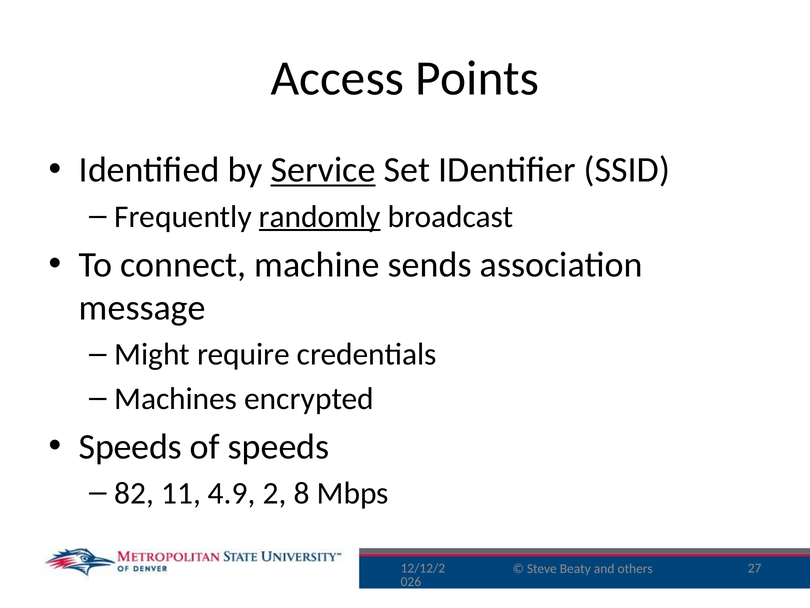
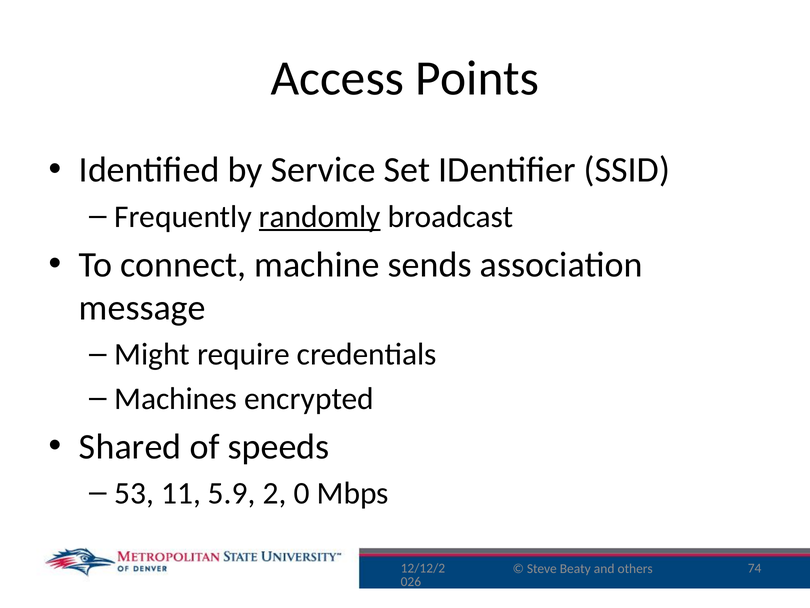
Service underline: present -> none (323, 170)
Speeds: Speeds -> Shared (130, 446)
82: 82 -> 53 (134, 493)
4.9: 4.9 -> 5.9 (232, 493)
8: 8 -> 0 (302, 493)
27: 27 -> 74 (755, 568)
